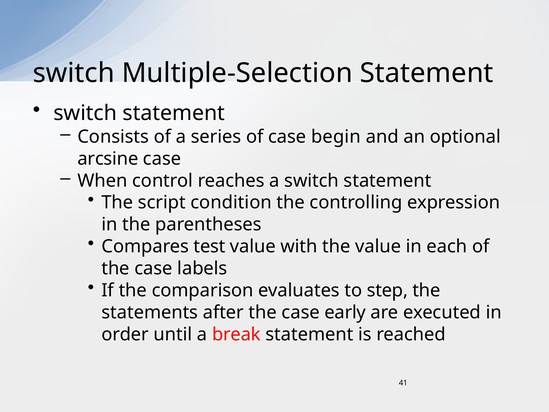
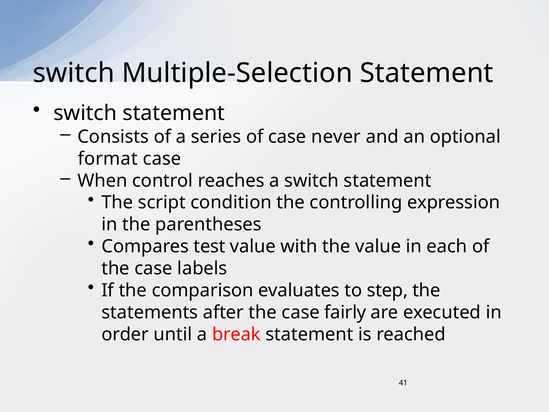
begin: begin -> never (336, 137)
arcsine: arcsine -> format (108, 159)
early: early -> fairly (345, 312)
